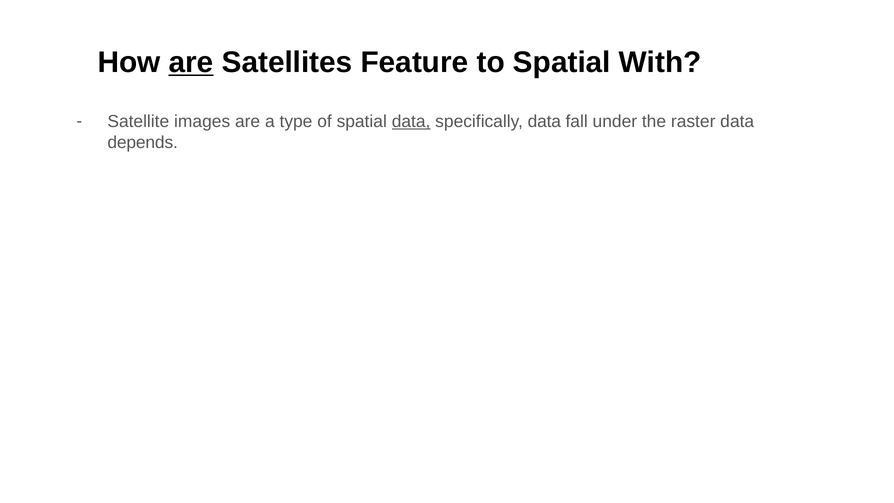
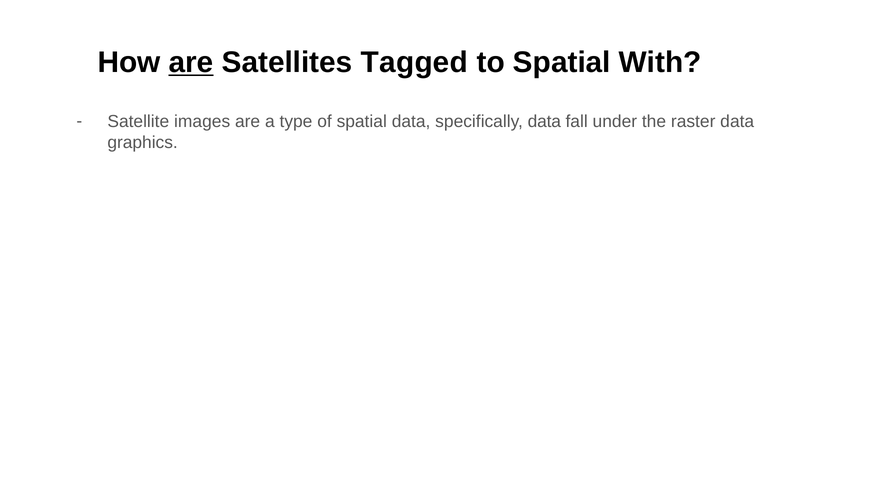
Feature: Feature -> Tagged (414, 62)
data underline: present -> none (411, 122)
depends: depends -> graphics (143, 143)
